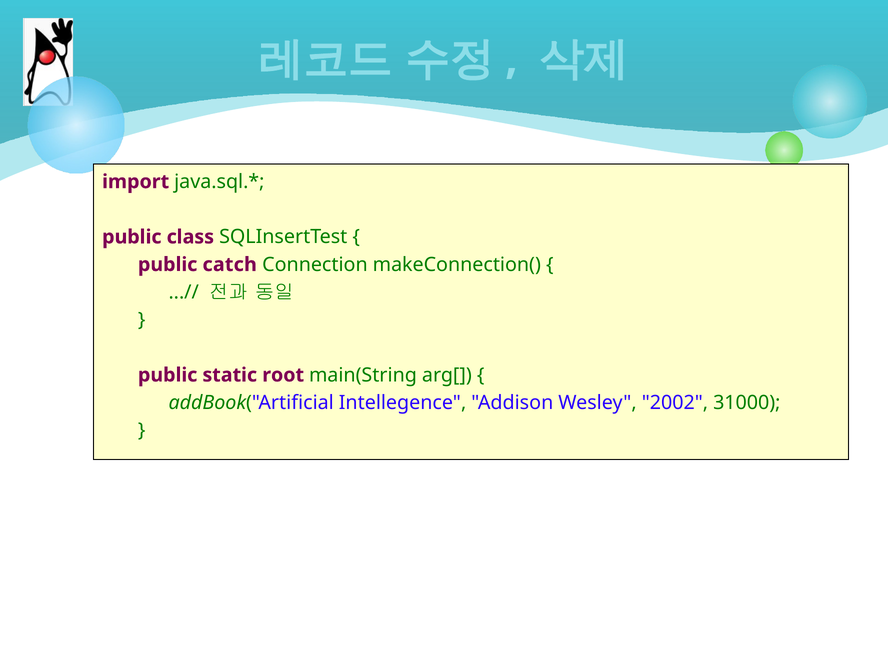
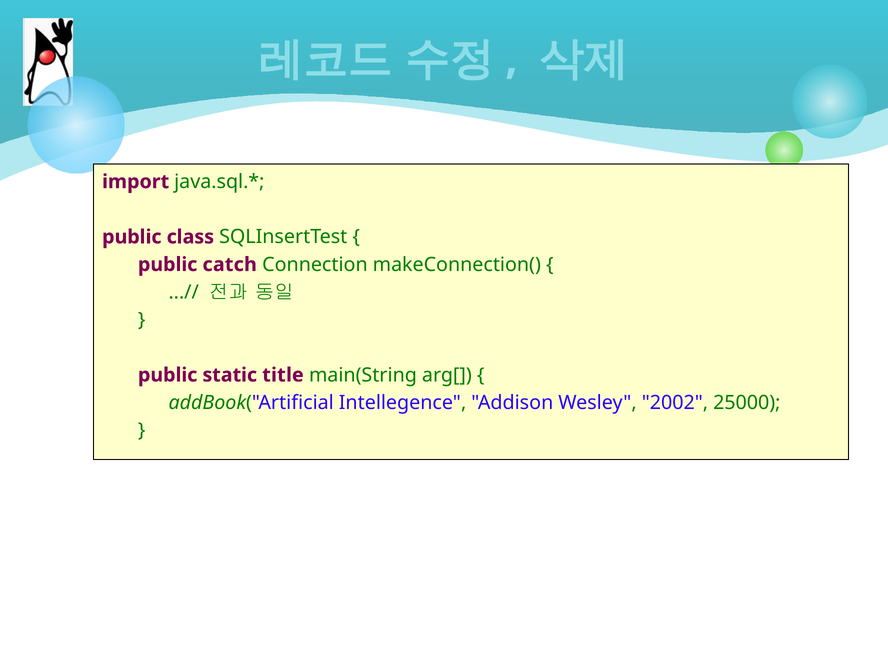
root: root -> title (283, 375)
31000: 31000 -> 25000 (747, 403)
